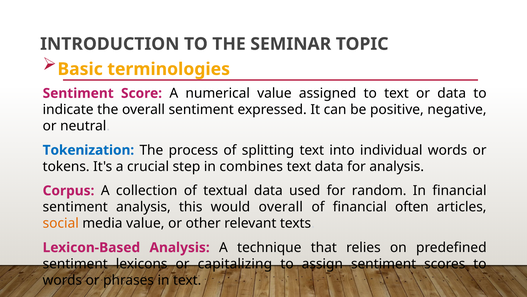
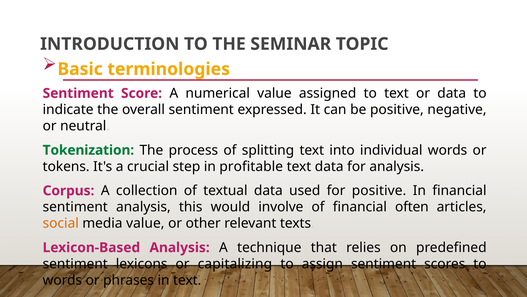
Tokenization colour: blue -> green (88, 150)
combines: combines -> profitable (251, 166)
for random: random -> positive (379, 190)
would overall: overall -> involve (281, 207)
